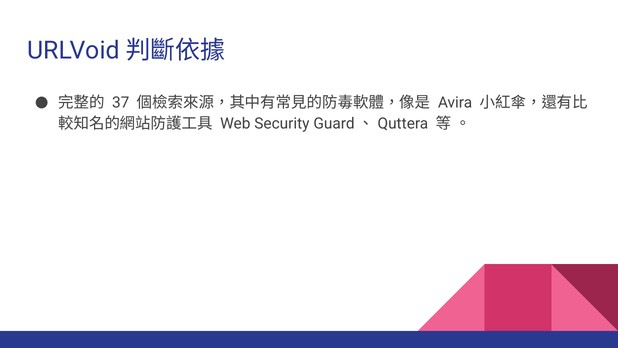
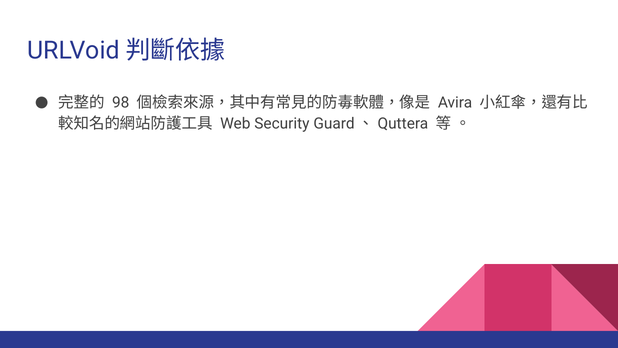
37: 37 -> 98 (121, 102)
